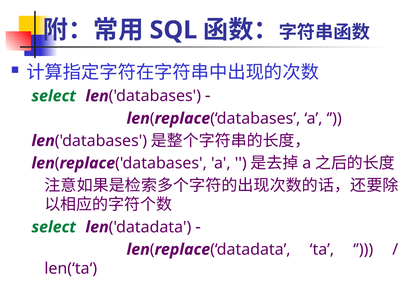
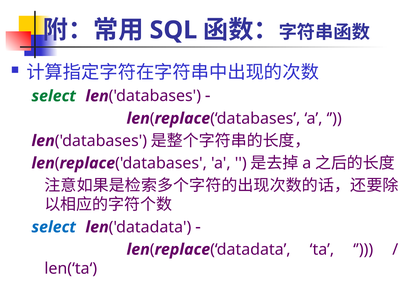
select colour: green -> blue (54, 227)
